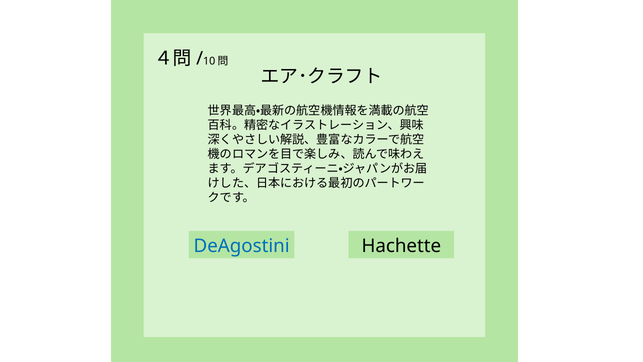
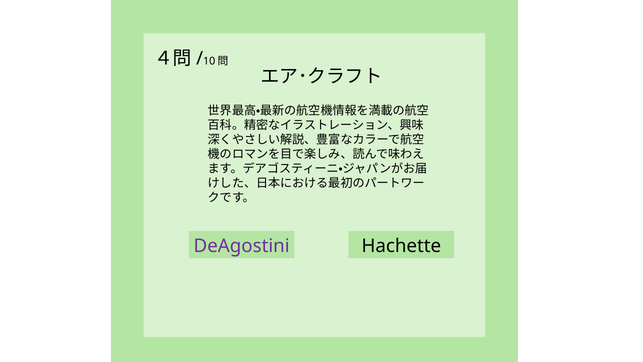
DeAgostini colour: blue -> purple (242, 246)
